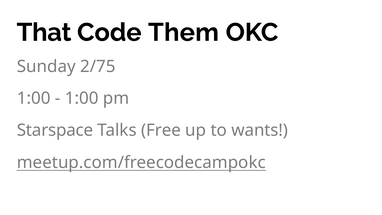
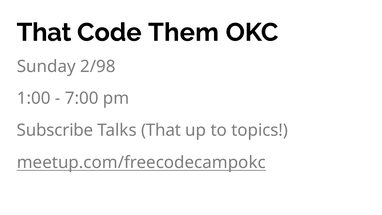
2/75: 2/75 -> 2/98 (98, 66)
1:00: 1:00 -> 7:00 (82, 98)
Starspace: Starspace -> Subscribe (55, 130)
Talks Free: Free -> That (161, 130)
wants: wants -> topics (260, 130)
